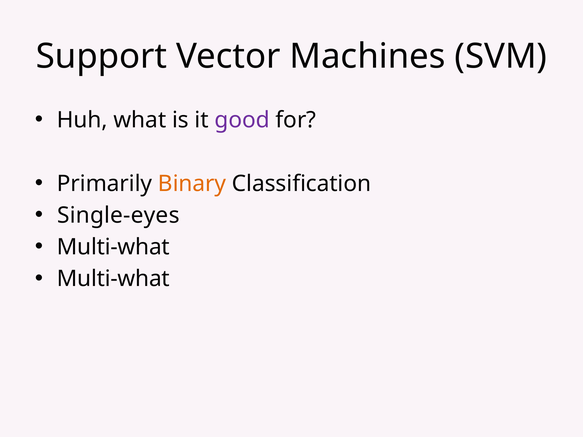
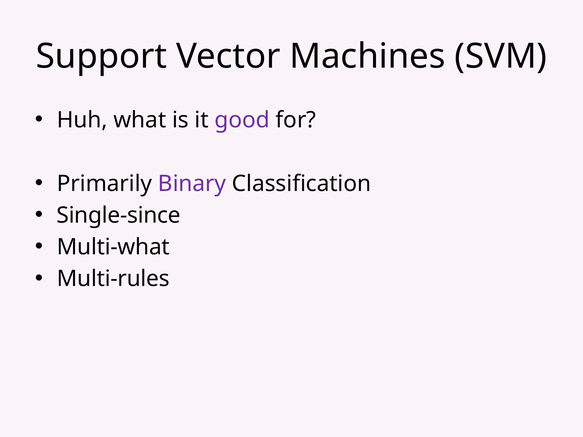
Binary colour: orange -> purple (192, 184)
Single-eyes: Single-eyes -> Single-since (119, 215)
Multi-what: Multi-what -> Multi-rules (113, 279)
